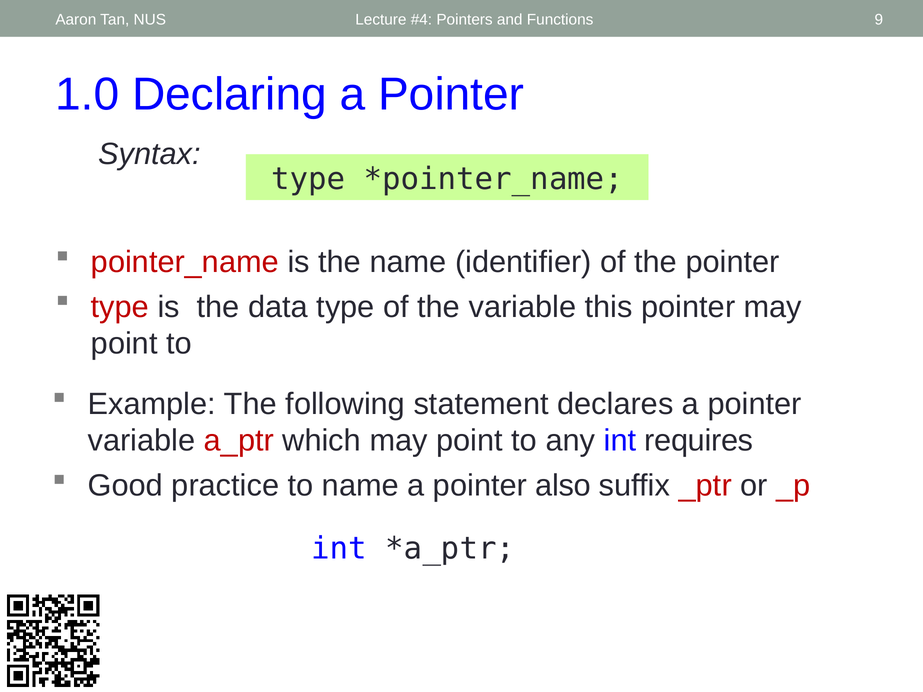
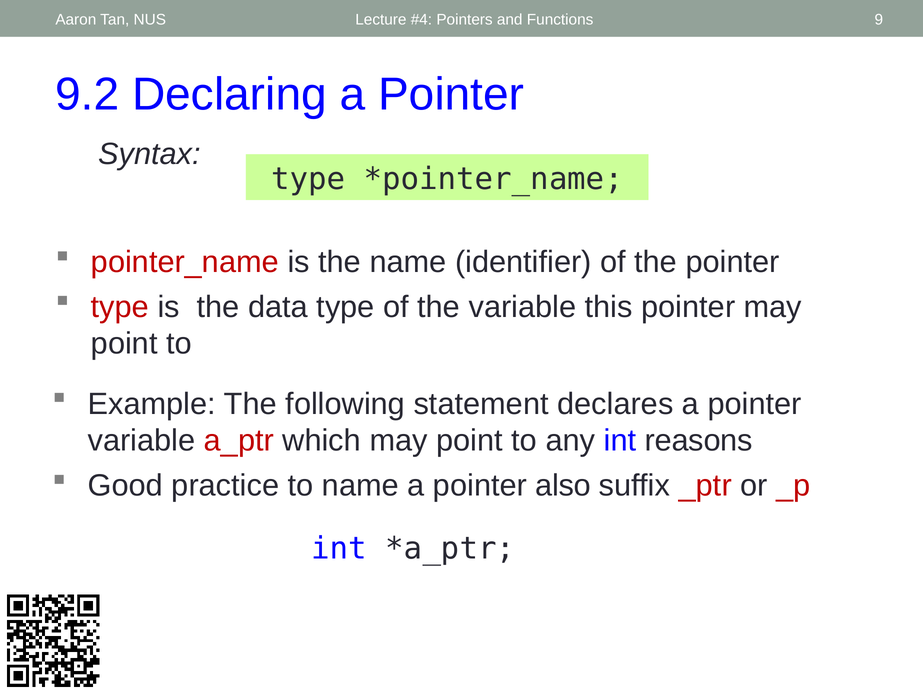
1.0: 1.0 -> 9.2 (87, 95)
requires: requires -> reasons (699, 441)
